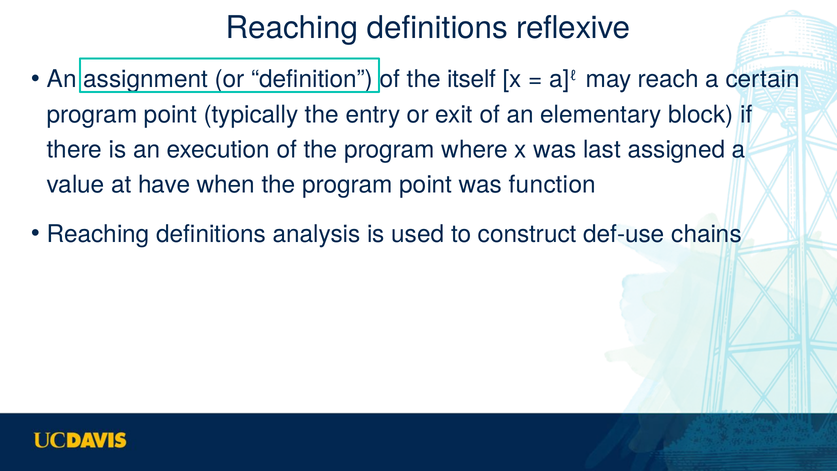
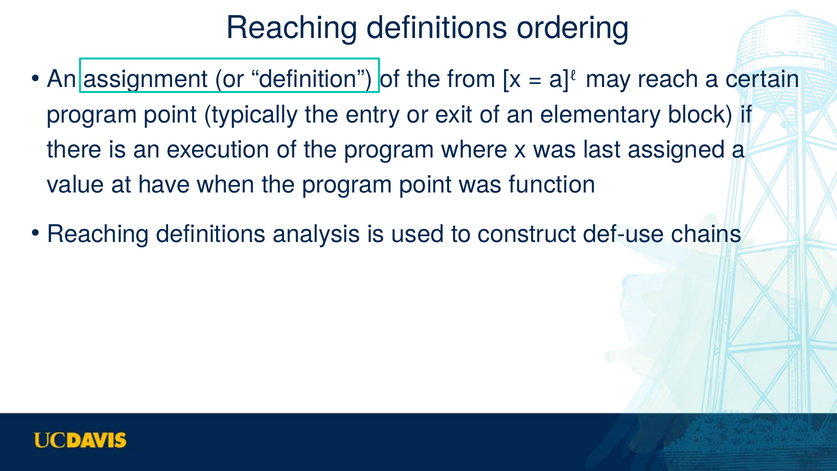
reflexive: reflexive -> ordering (573, 28)
itself: itself -> from (472, 79)
